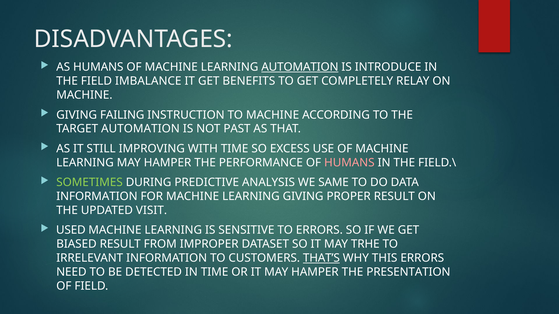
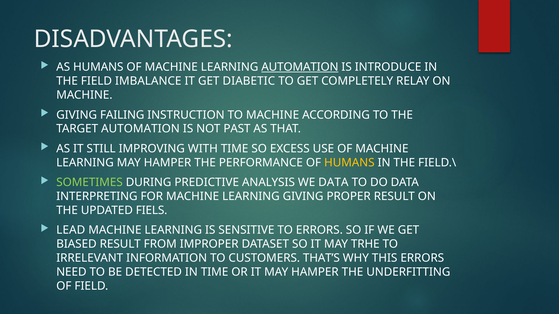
BENEFITS: BENEFITS -> DIABETIC (249, 81)
HUMANS colour: pink -> yellow (349, 163)
WE SAME: SAME -> DATA (333, 183)
INFORMATION: INFORMATION -> INTERPRETING (97, 197)
VISIT: VISIT -> FIELS (152, 211)
USED: USED -> LEAD (71, 230)
THAT’S underline: present -> none (321, 258)
PRESENTATION: PRESENTATION -> UNDERFITTING (408, 272)
